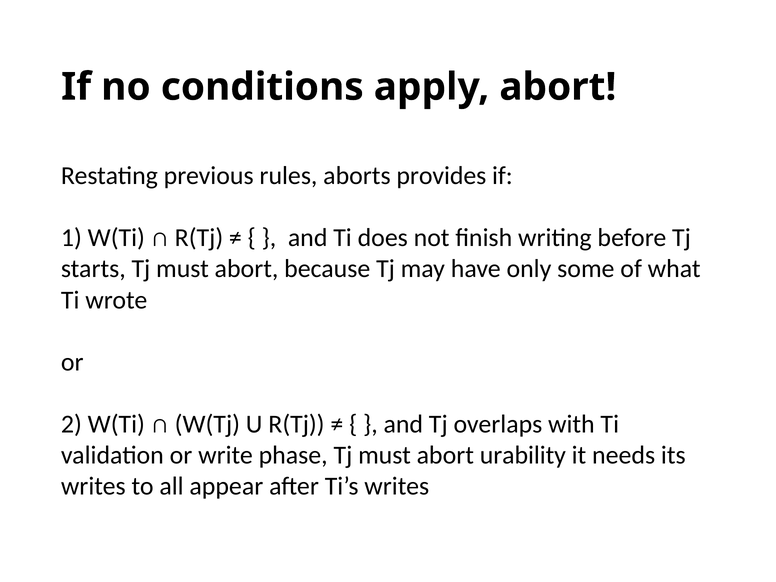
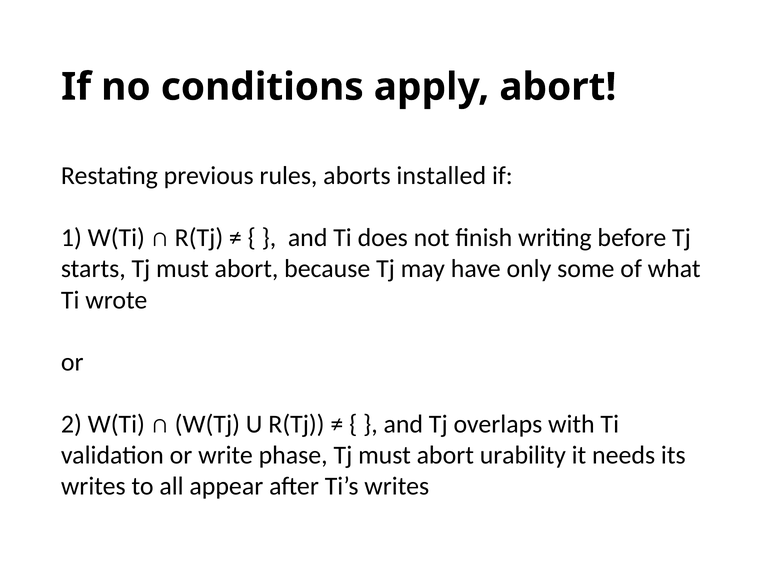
provides: provides -> installed (441, 176)
